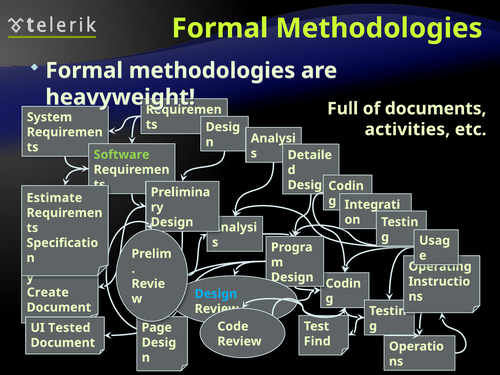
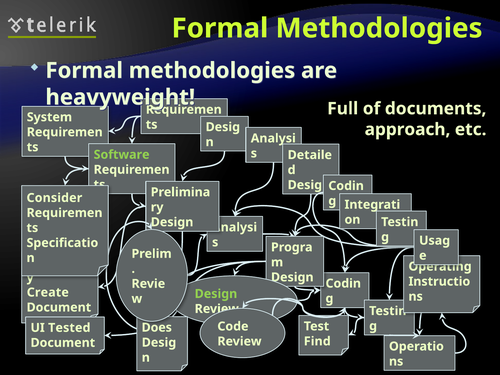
activities: activities -> approach (408, 129)
Estimate: Estimate -> Consider (54, 198)
Design colour: light blue -> light green (216, 294)
Page: Page -> Does (157, 328)
